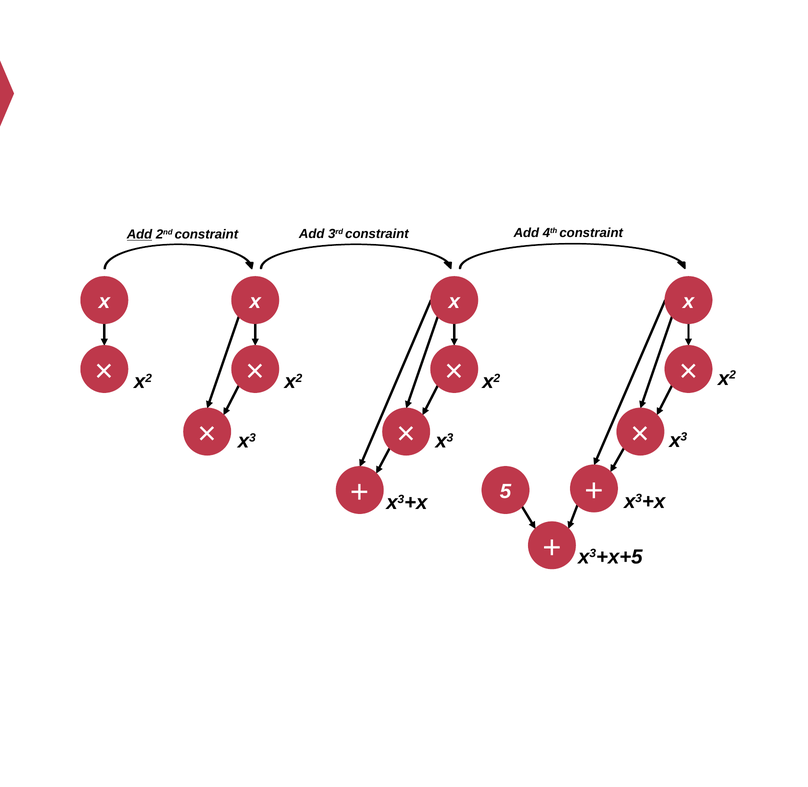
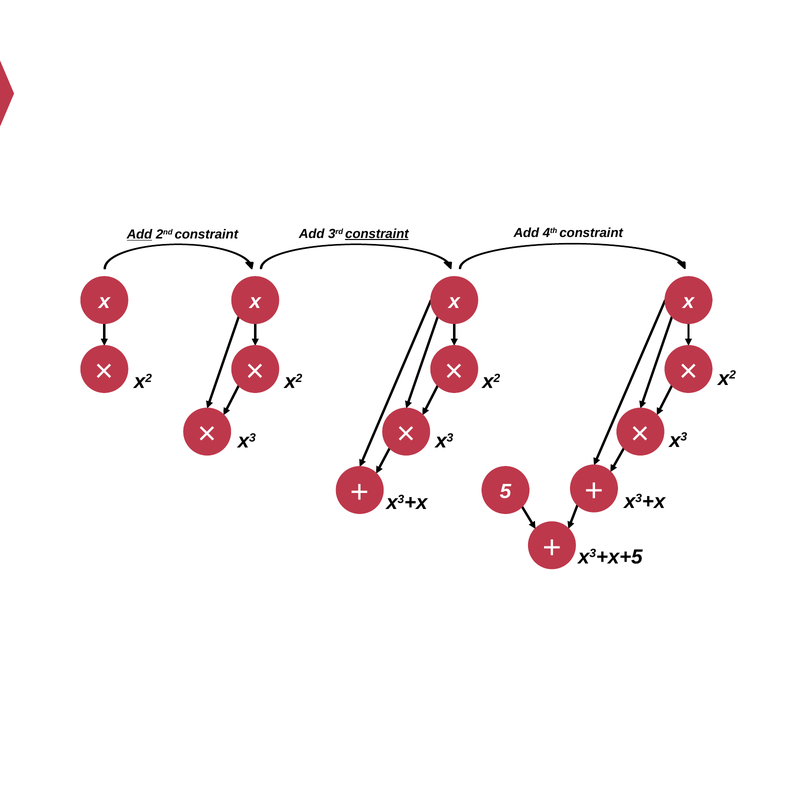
constraint underline: none -> present (377, 234)
